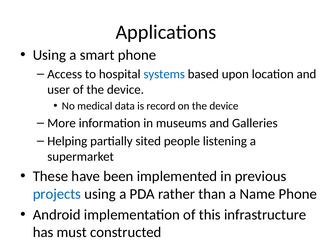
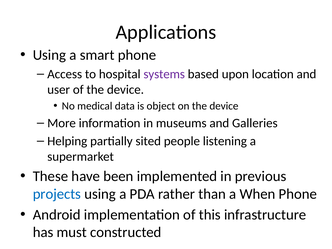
systems colour: blue -> purple (164, 74)
record: record -> object (161, 106)
Name: Name -> When (257, 194)
